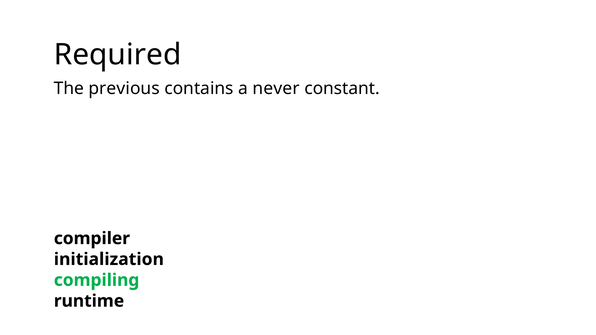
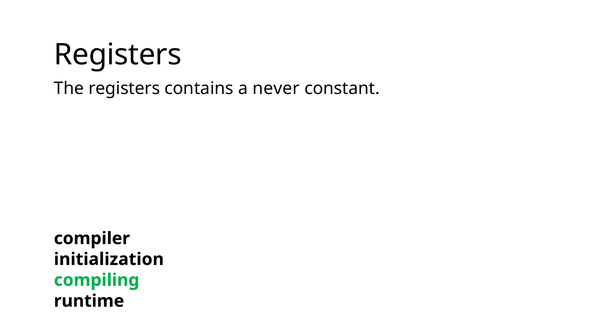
Required: Required -> Registers (118, 55)
The previous: previous -> registers (124, 89)
